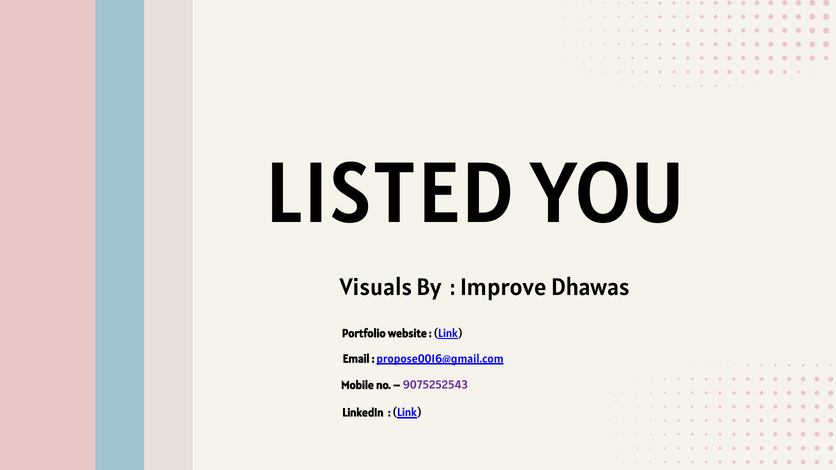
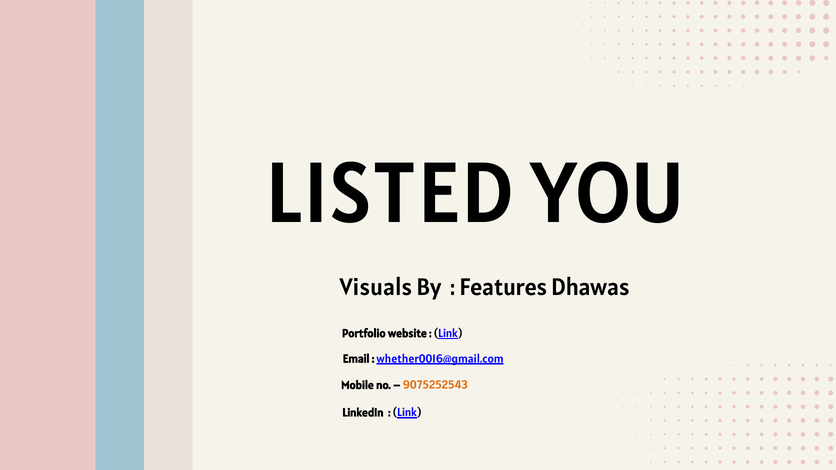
Improve: Improve -> Features (503, 288)
propose0016@gmail.com: propose0016@gmail.com -> whether0016@gmail.com (440, 359)
9075252543 colour: purple -> orange (435, 385)
